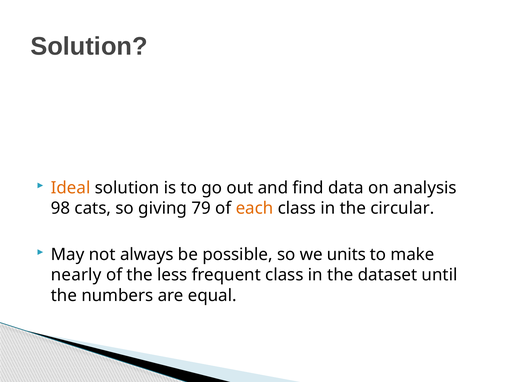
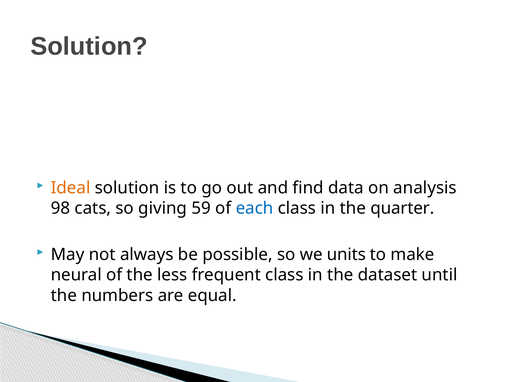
79: 79 -> 59 (201, 208)
each colour: orange -> blue (255, 208)
circular: circular -> quarter (402, 208)
nearly: nearly -> neural (76, 275)
